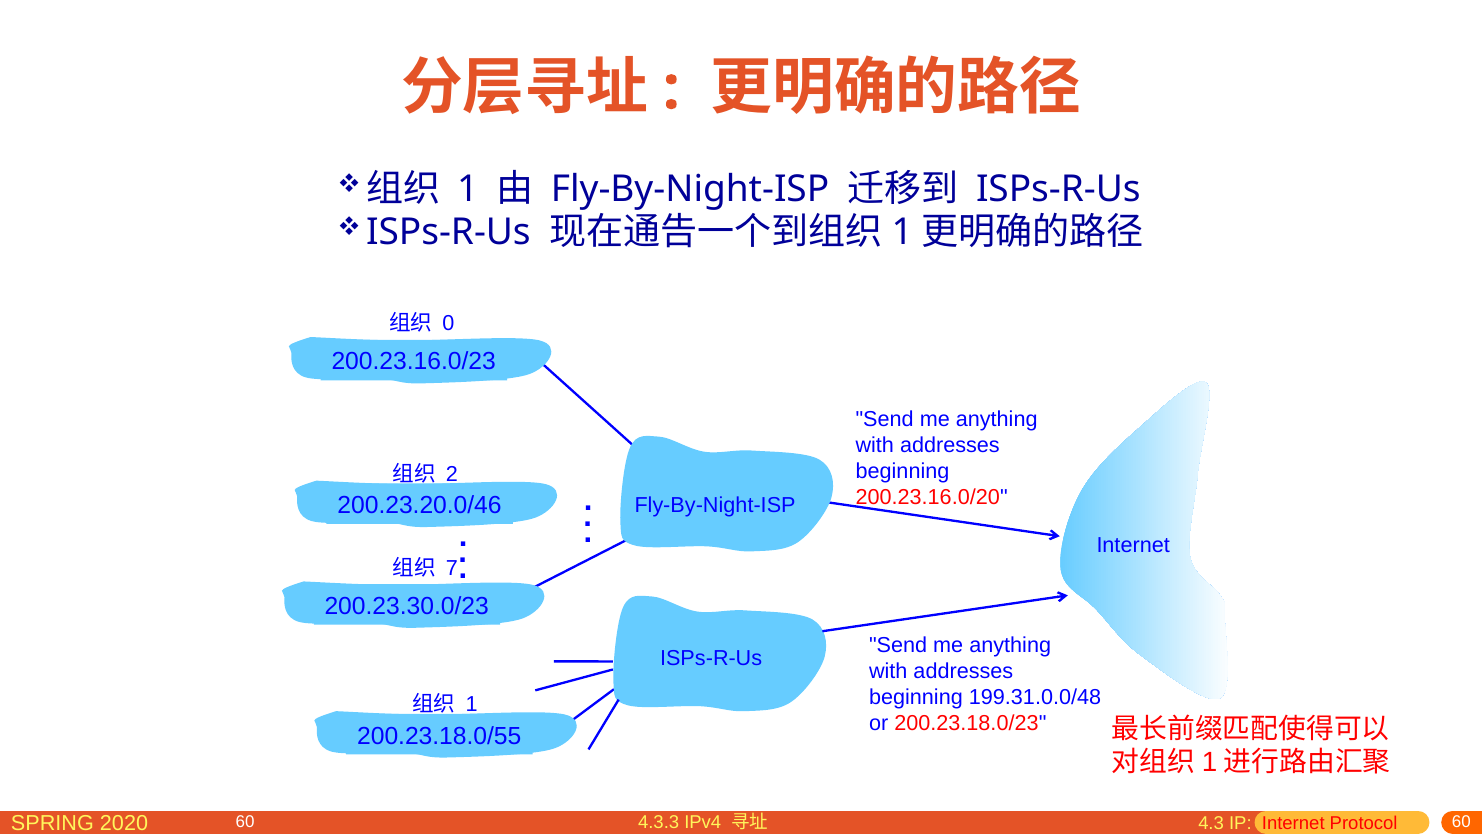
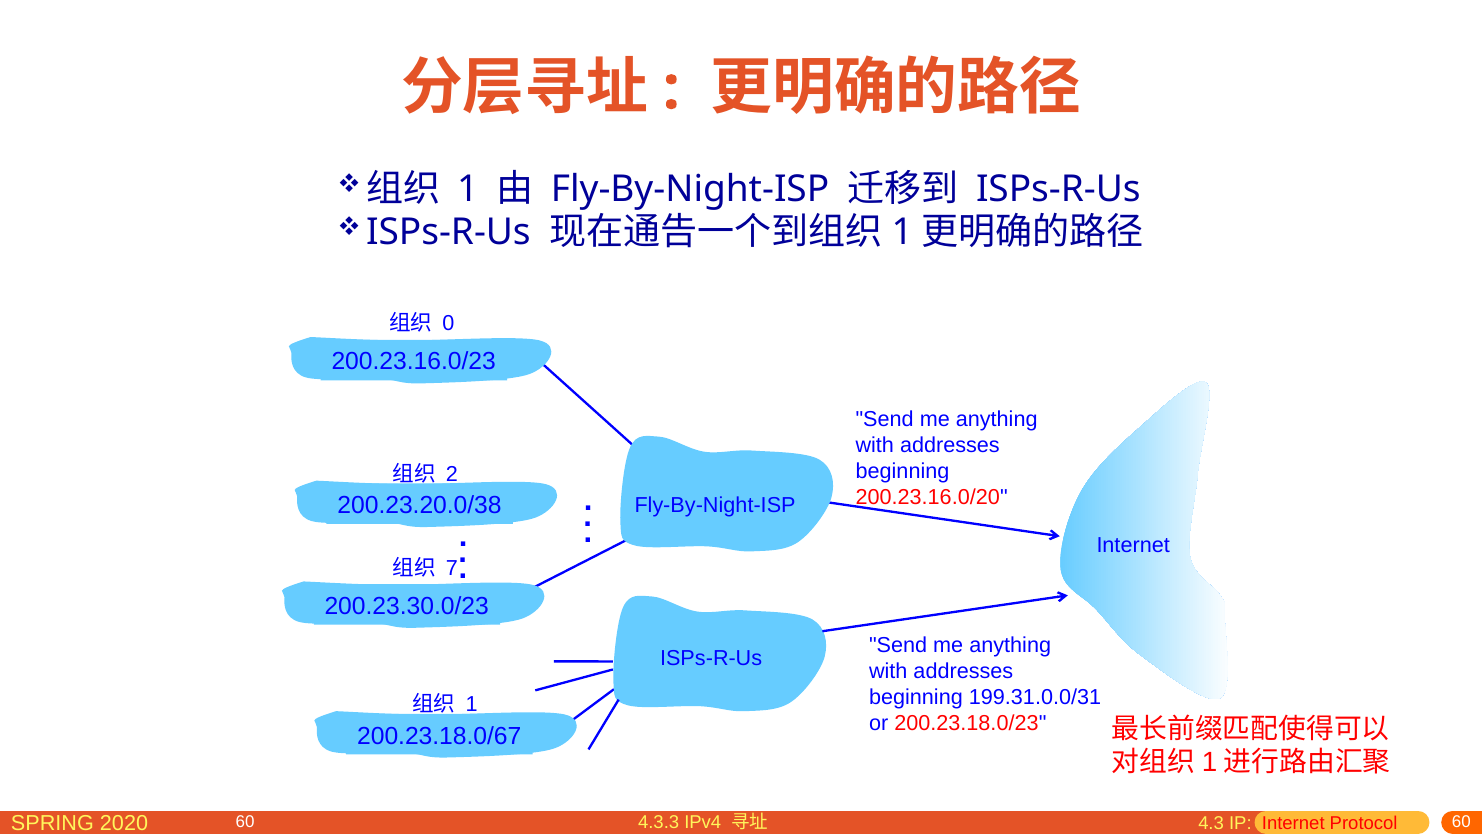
200.23.20.0/46: 200.23.20.0/46 -> 200.23.20.0/38 (420, 505)
199.31.0.0/48: 199.31.0.0/48 -> 199.31.0.0/31 (1035, 697)
200.23.18.0/55: 200.23.18.0/55 -> 200.23.18.0/67 (439, 736)
